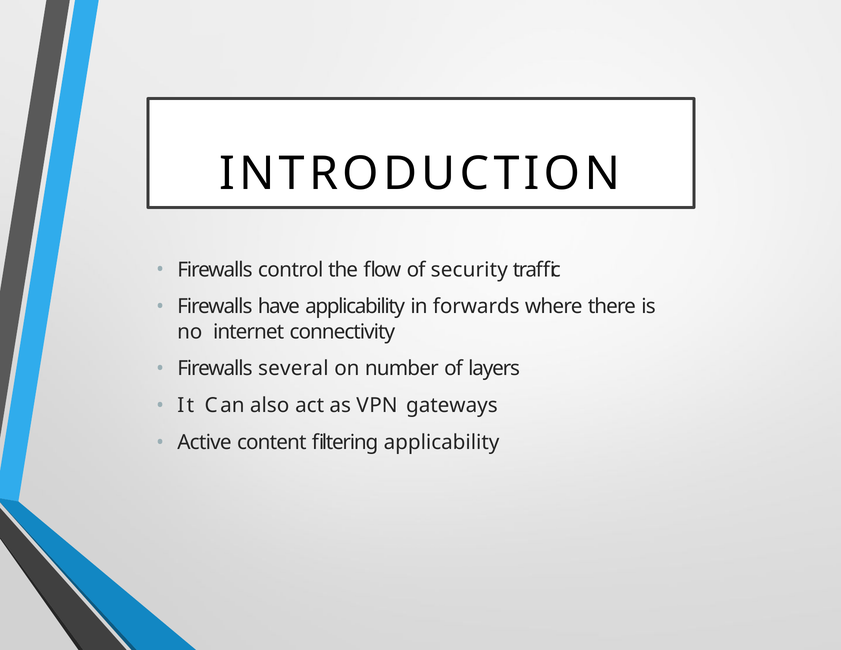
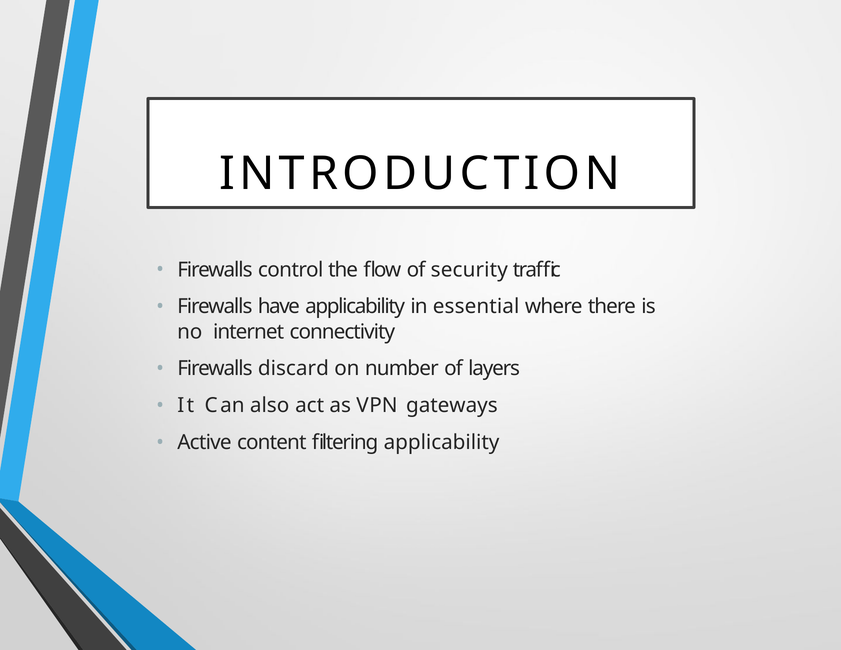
forwards: forwards -> essential (476, 307)
several: several -> discard (293, 369)
